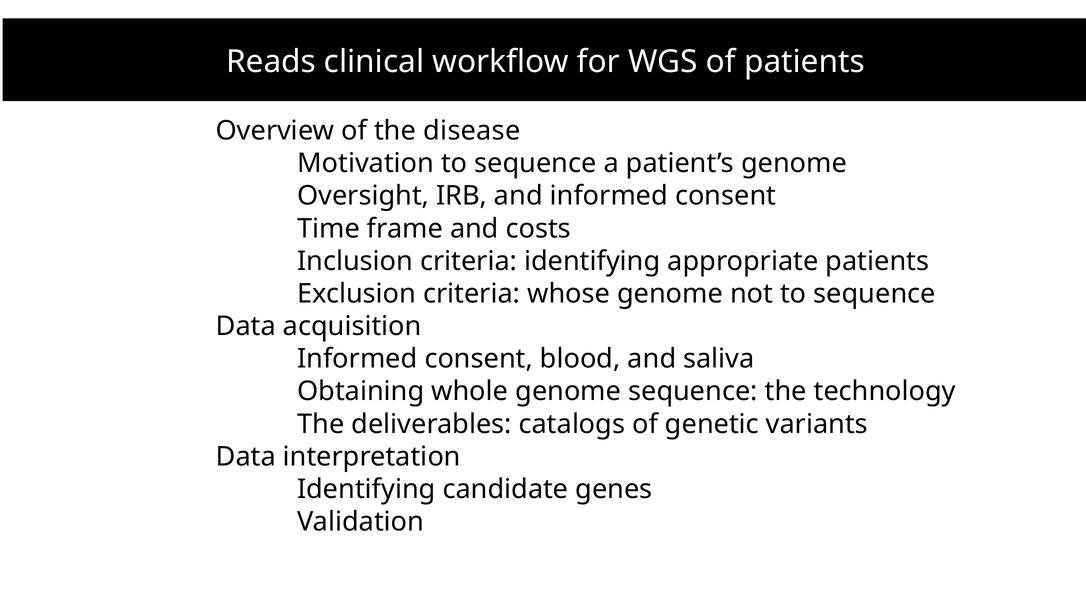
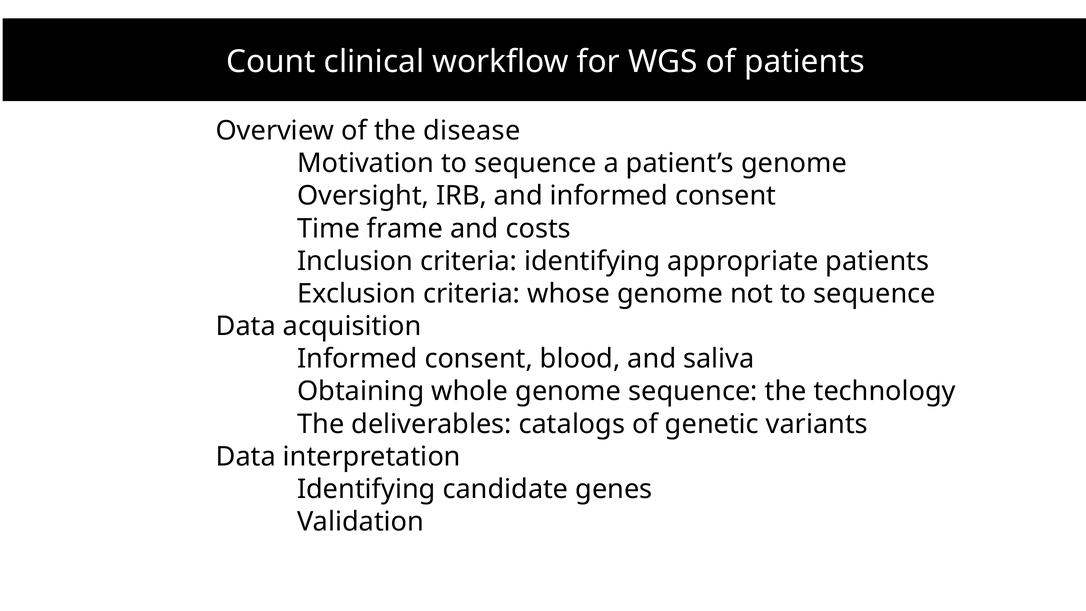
Reads: Reads -> Count (271, 62)
